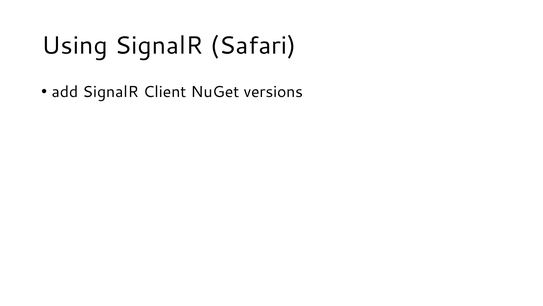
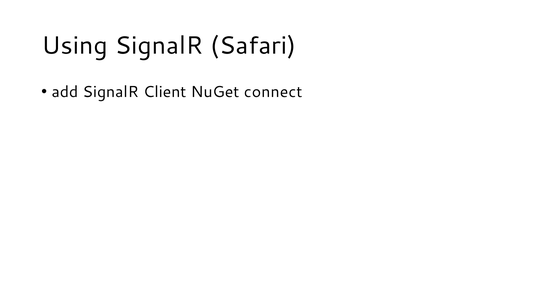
versions: versions -> connect (273, 92)
